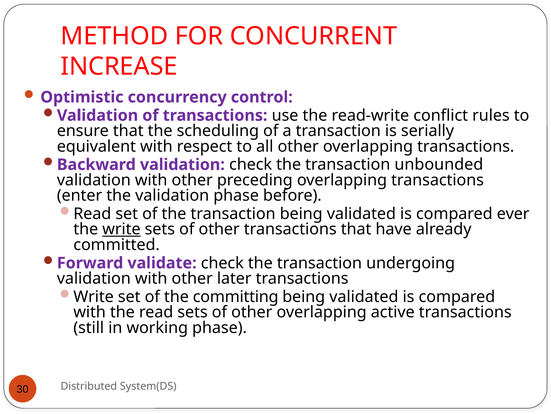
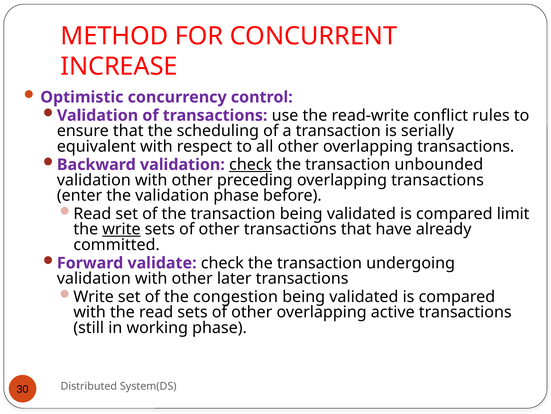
check underline: none -> present (251, 164)
ever: ever -> limit (513, 213)
committing: committing -> congestion (236, 296)
